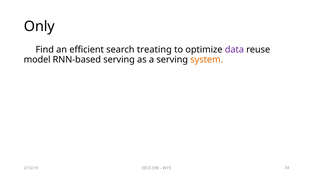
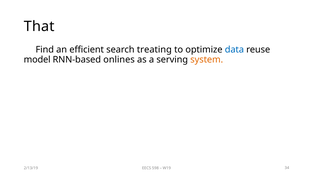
Only: Only -> That (39, 26)
data colour: purple -> blue (234, 50)
RNN-based serving: serving -> onlines (119, 60)
